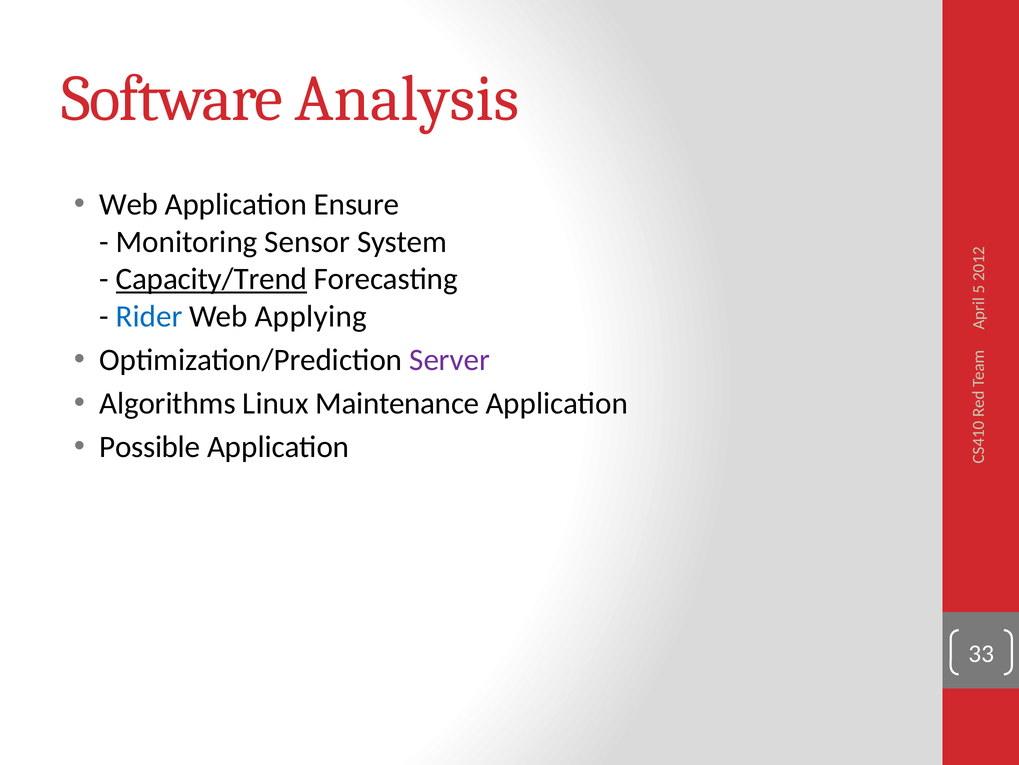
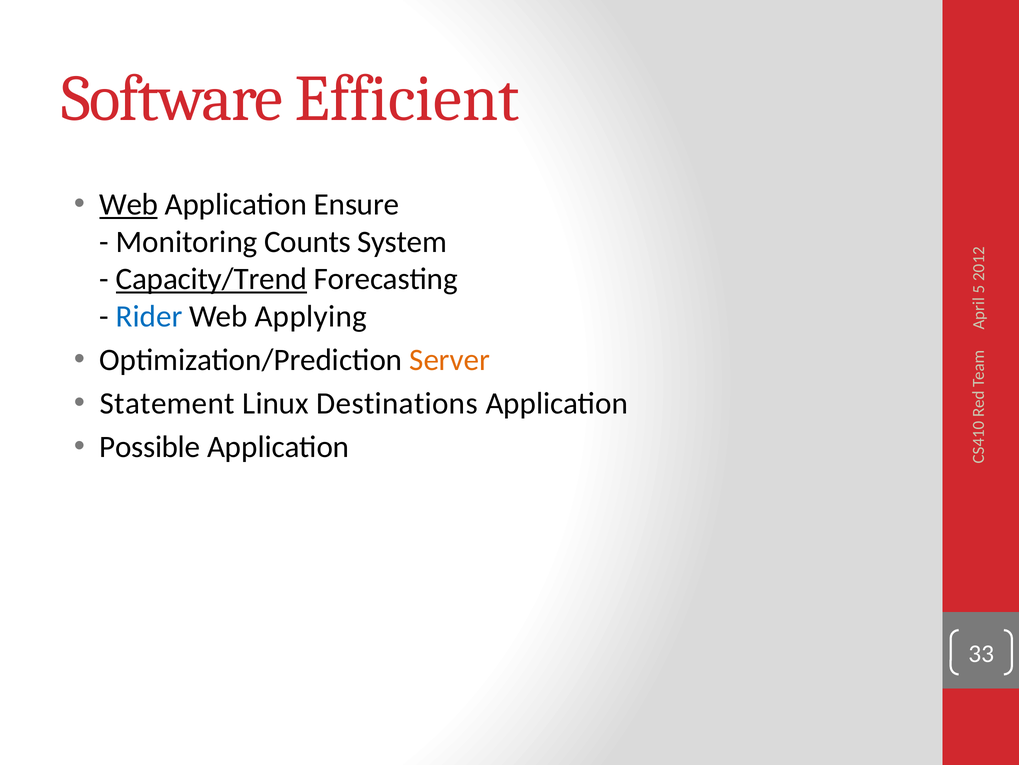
Analysis: Analysis -> Efficient (407, 99)
Web underline: none -> present (129, 204)
Sensor: Sensor -> Counts (308, 242)
Server colour: purple -> orange (450, 360)
Algorithms: Algorithms -> Statement (167, 403)
Maintenance: Maintenance -> Destinations (397, 403)
